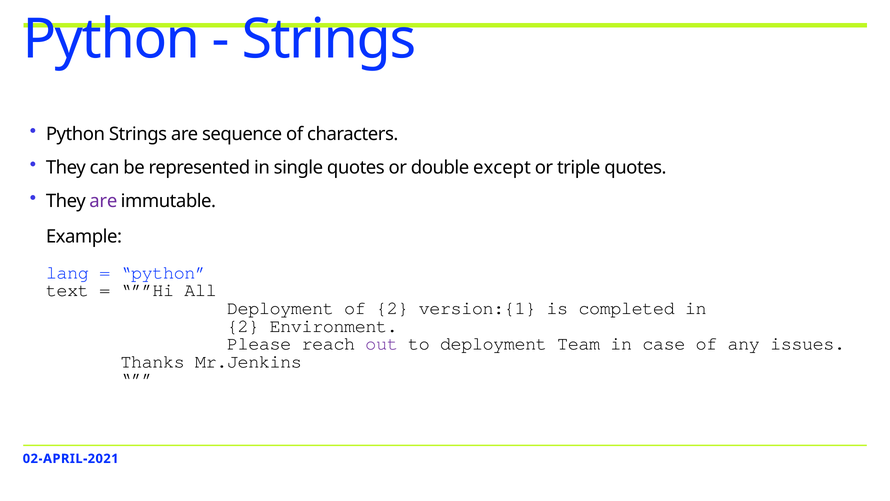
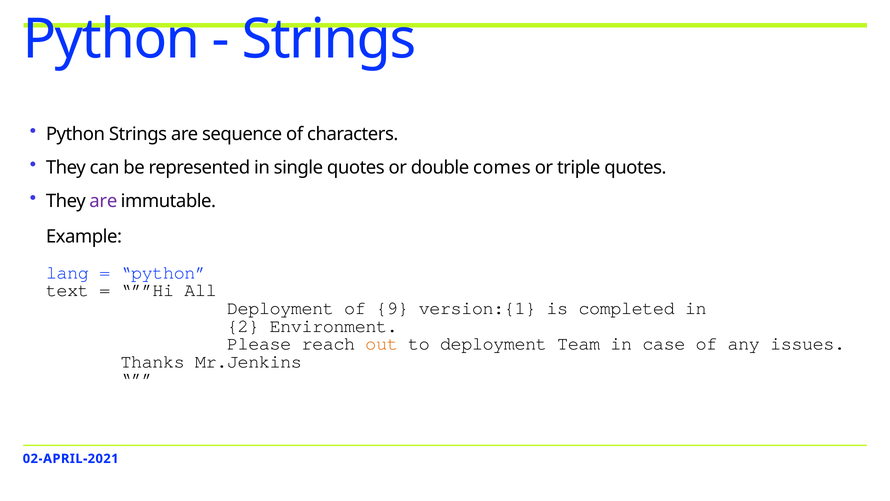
except: except -> comes (502, 168)
of 2: 2 -> 9 (392, 308)
out colour: purple -> orange (382, 343)
